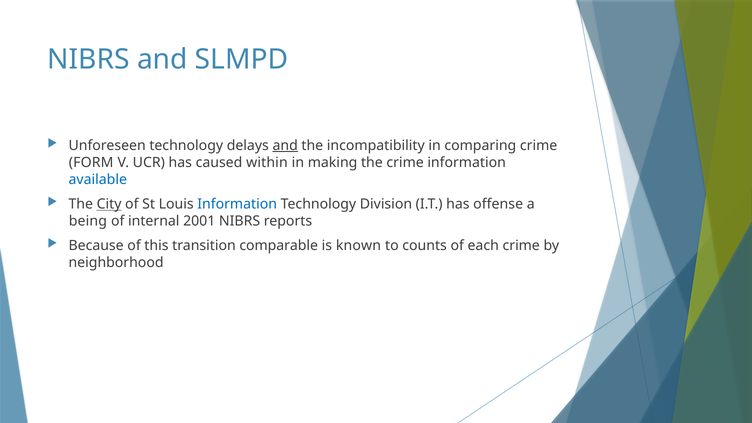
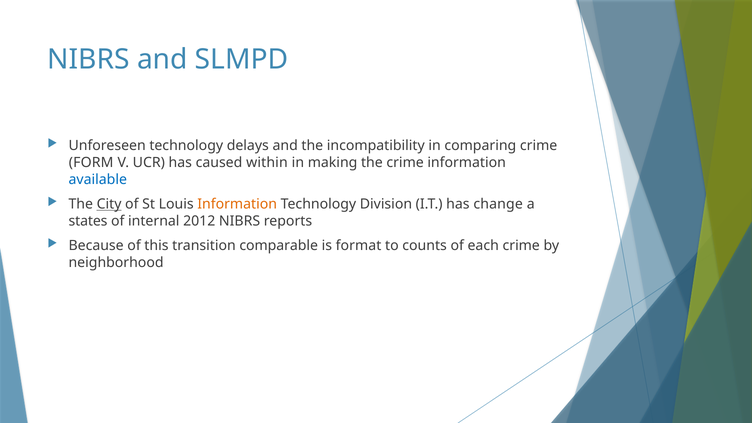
and underline: present -> none (285, 146)
Information colour: blue -> orange (237, 204)
offense: offense -> change (498, 204)
being: being -> states (88, 221)
2001: 2001 -> 2012 (199, 221)
known: known -> format (358, 246)
